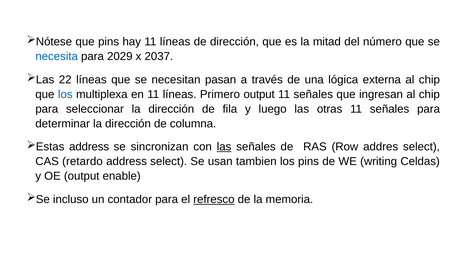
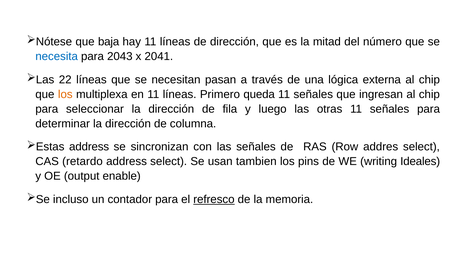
que pins: pins -> baja (109, 42)
2029: 2029 -> 2043 (120, 56)
2037: 2037 -> 2041 (159, 56)
los colour: blue -> orange (65, 94)
Primero output: output -> queda (259, 94)
las underline: present -> none (224, 147)
Celdas: Celdas -> Ideales (420, 162)
